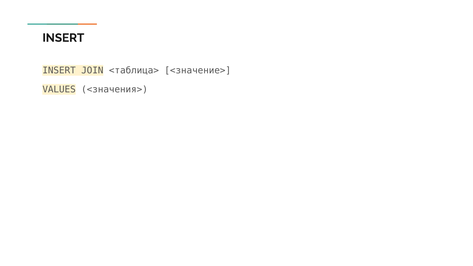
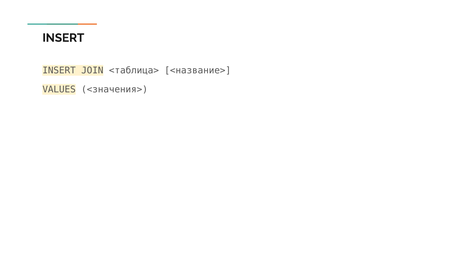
<значение>: <значение> -> <название> (198, 70)
